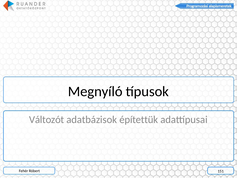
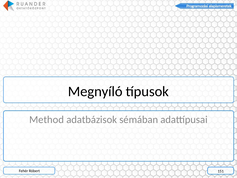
Változót: Változót -> Method (47, 120)
építettük: építettük -> sémában (139, 120)
